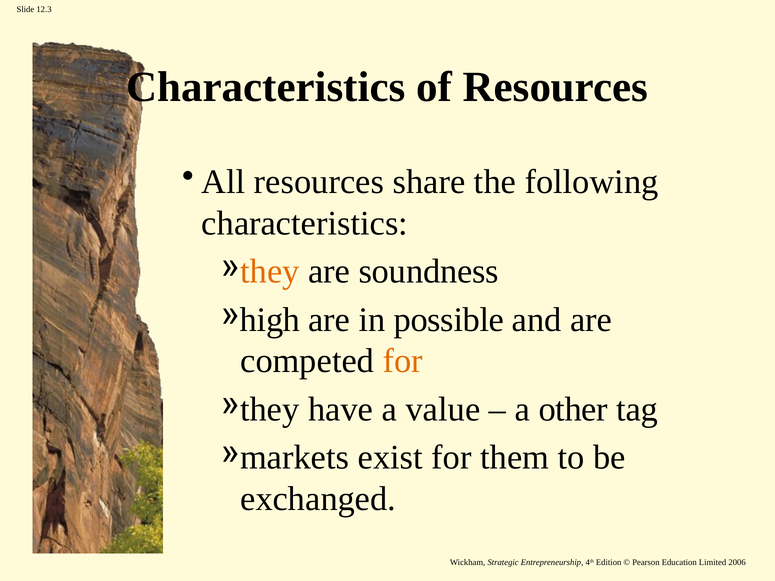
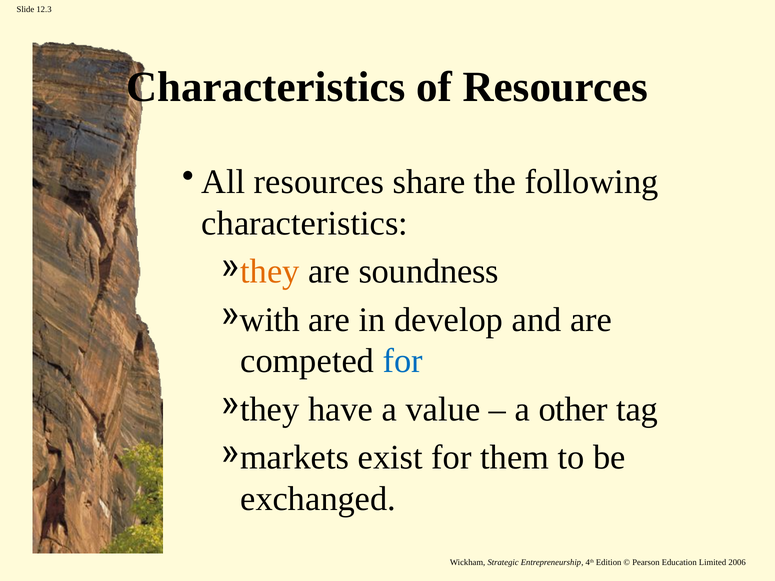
high: high -> with (270, 320)
possible: possible -> develop (449, 320)
for colour: orange -> blue (403, 361)
